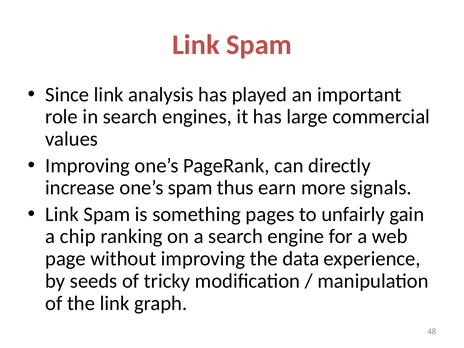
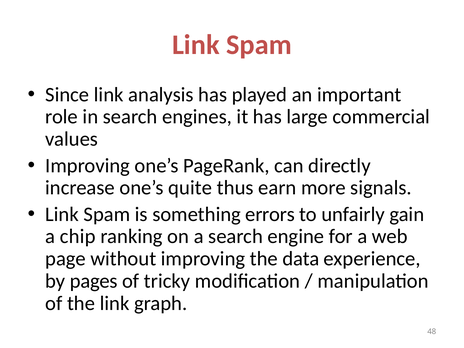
one’s spam: spam -> quite (190, 188)
pages: pages -> errors (270, 214)
seeds: seeds -> pages (94, 281)
